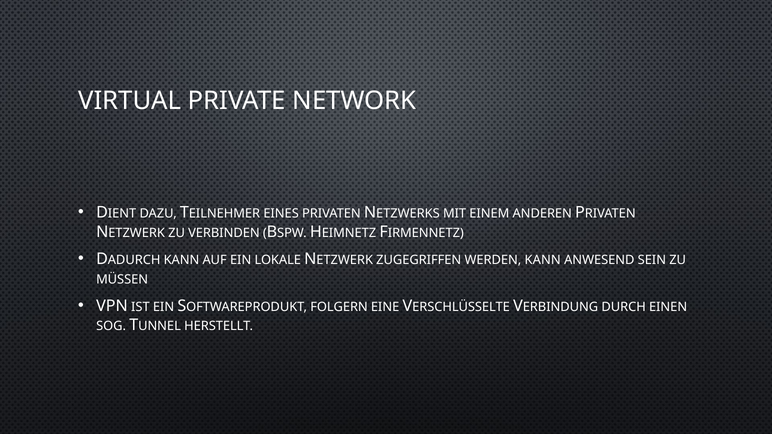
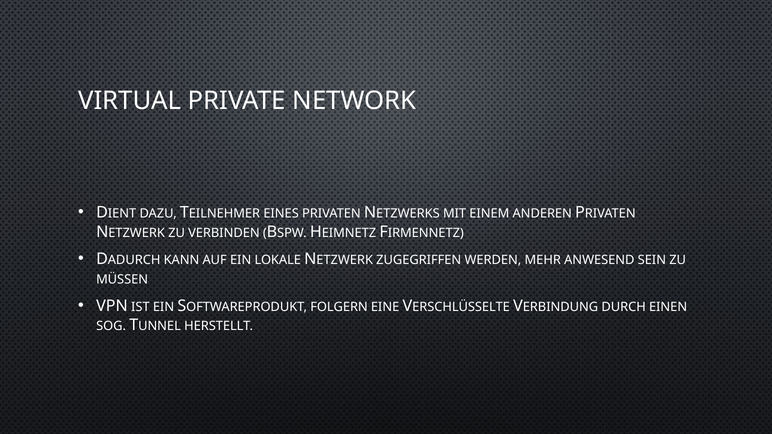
WERDEN KANN: KANN -> MEHR (543, 260)
